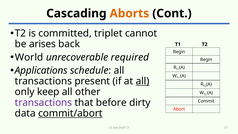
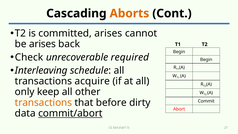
committed triplet: triplet -> arises (108, 33)
World: World -> Check (29, 57)
Applications: Applications -> Interleaving (41, 70)
present: present -> acquire (92, 81)
all underline: present -> none (143, 81)
transactions colour: purple -> orange (43, 102)
